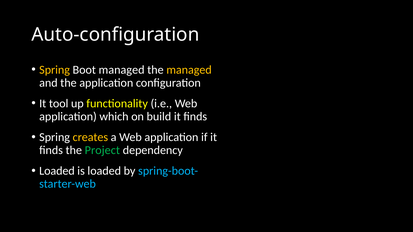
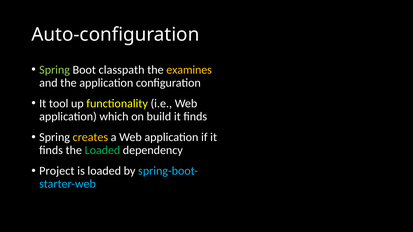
Spring colour: yellow -> light green (55, 70)
Boot managed: managed -> classpath (122, 70)
the managed: managed -> examines (189, 70)
the Project: Project -> Loaded (102, 150)
Loaded: Loaded -> Project (57, 171)
